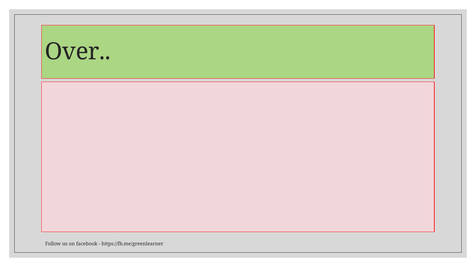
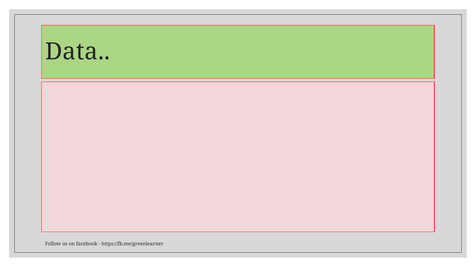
Over: Over -> Data (78, 52)
